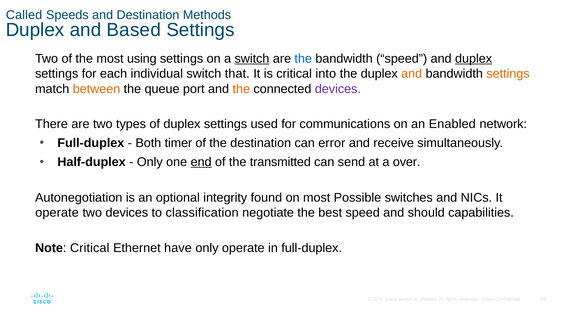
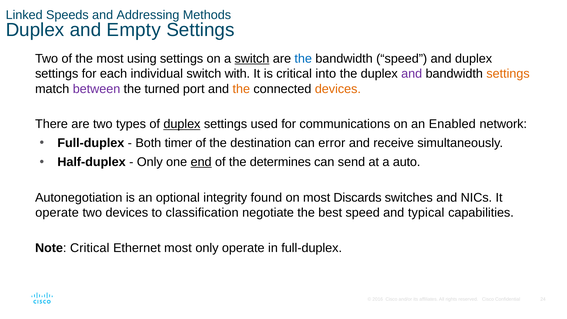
Called: Called -> Linked (24, 15)
and Destination: Destination -> Addressing (148, 15)
Based: Based -> Empty (134, 30)
duplex underline: present -> none (474, 59)
that: that -> with (237, 74)
and colour: orange -> purple (412, 74)
between colour: orange -> purple (97, 89)
queue: queue -> turned (162, 89)
devices colour: purple -> orange (338, 89)
duplex underline: none -> present (182, 124)
transmitted: transmitted -> determines (280, 162)
over: over -> auto (407, 162)
Possible: Possible -> Discards (358, 198)
should: should -> typical (426, 213)
Ethernet have: have -> most (178, 248)
